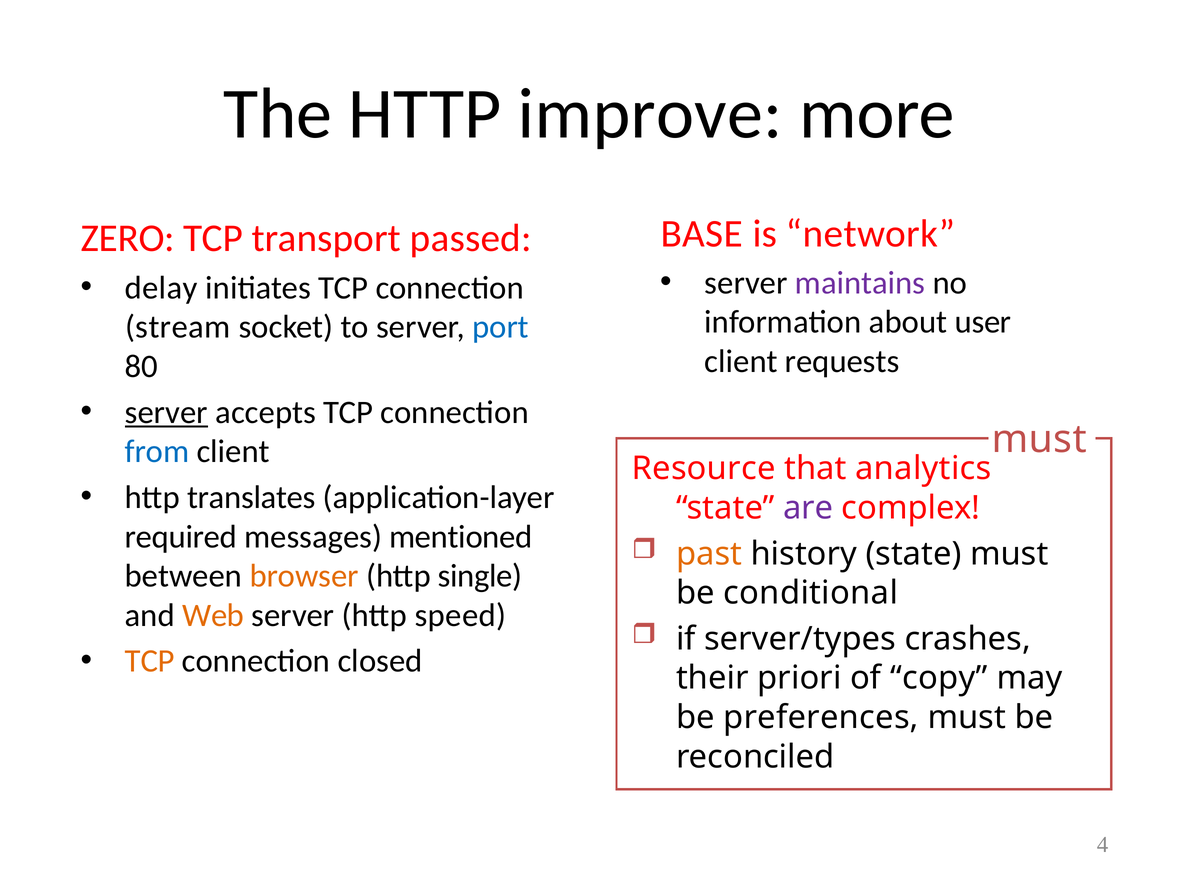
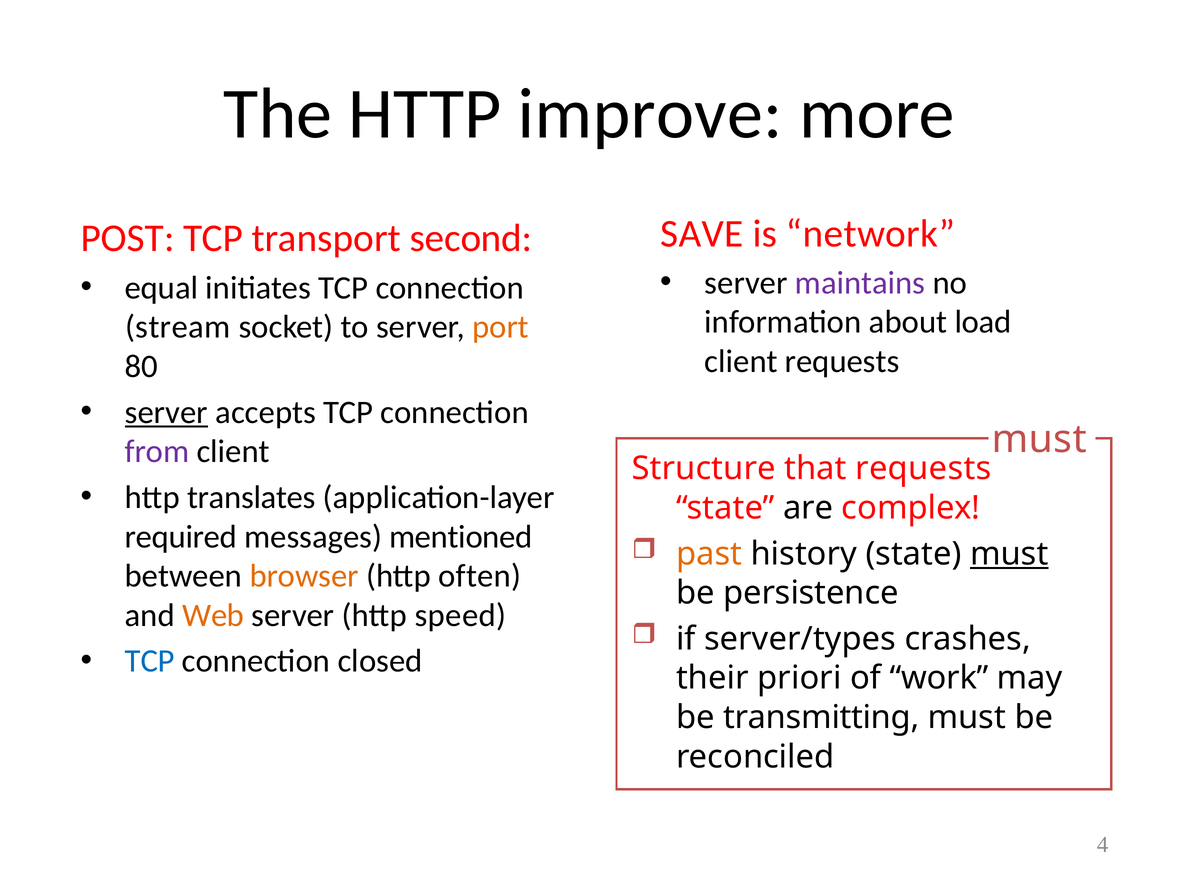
BASE: BASE -> SAVE (702, 234)
ZERO: ZERO -> POST (128, 239)
passed: passed -> second (471, 239)
delay: delay -> equal (161, 288)
user: user -> load (983, 322)
port colour: blue -> orange (500, 327)
from colour: blue -> purple (157, 452)
Resource: Resource -> Structure (704, 469)
that analytics: analytics -> requests (923, 469)
are colour: purple -> black (808, 508)
must underline: none -> present (1009, 554)
single: single -> often (480, 576)
conditional: conditional -> persistence (811, 593)
TCP colour: orange -> blue (150, 661)
copy: copy -> work (939, 678)
preferences: preferences -> transmitting (821, 718)
